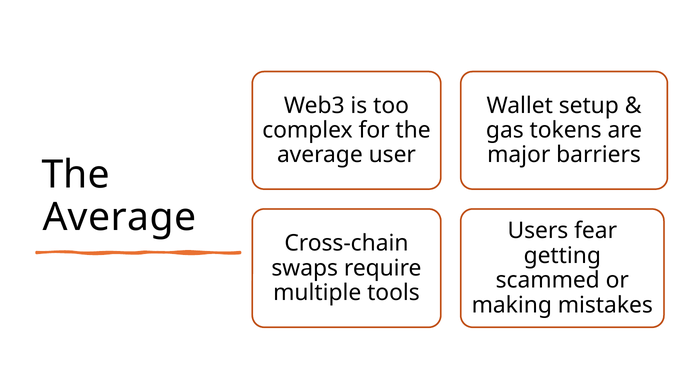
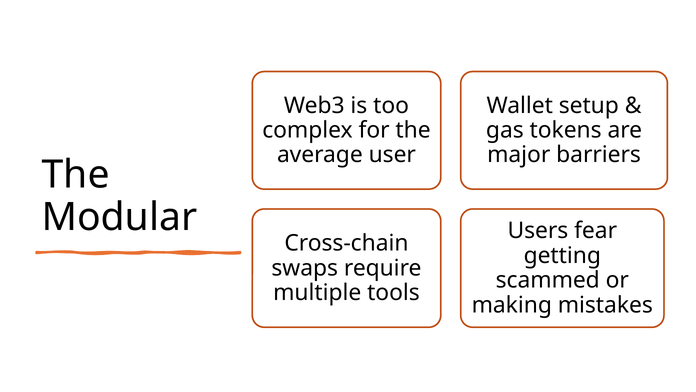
Average: Average -> Modular (120, 217)
